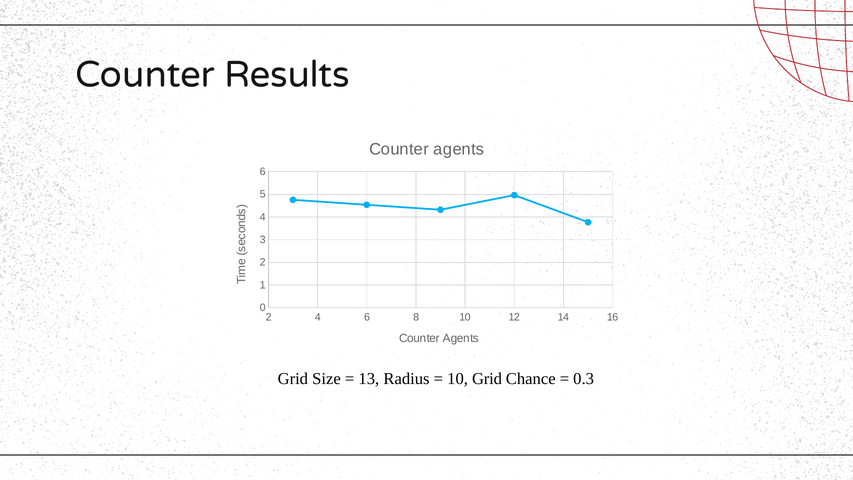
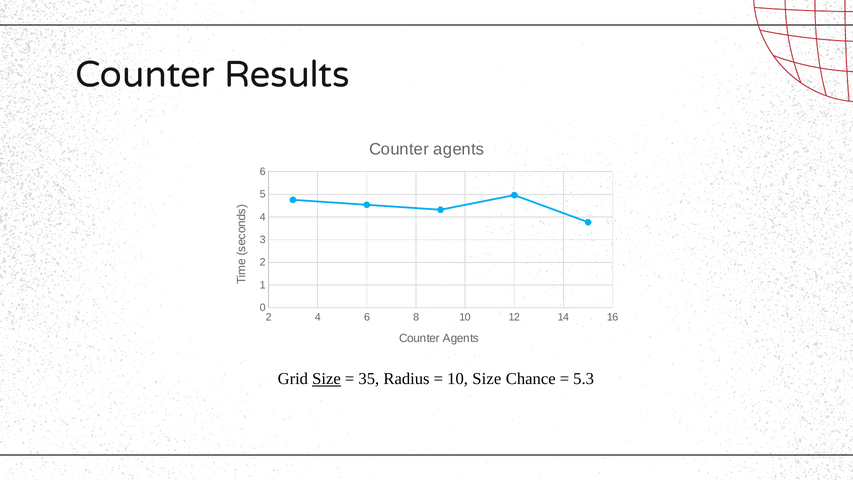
Size underline: none -> present (327, 379)
13: 13 -> 35 (369, 379)
10 Grid: Grid -> Size (487, 379)
0.3: 0.3 -> 5.3 (584, 379)
